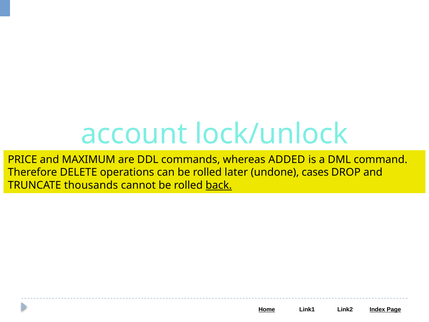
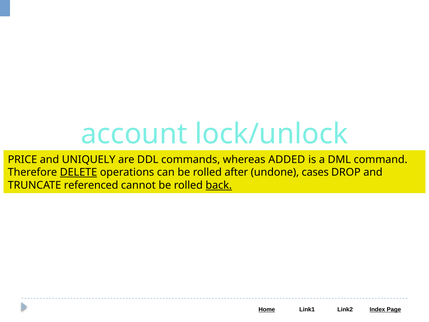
MAXIMUM: MAXIMUM -> UNIQUELY (89, 159)
DELETE underline: none -> present (79, 172)
later: later -> after (236, 172)
thousands: thousands -> referenced (91, 185)
